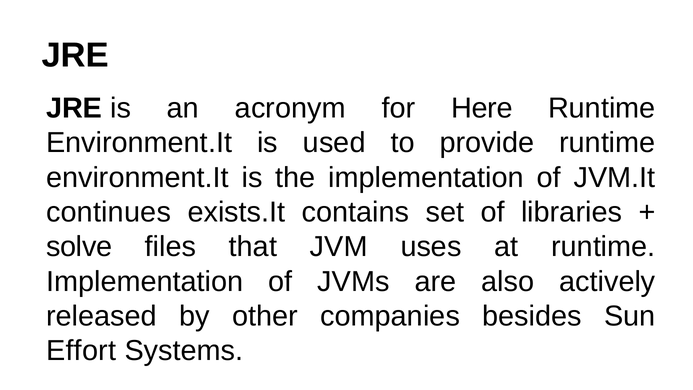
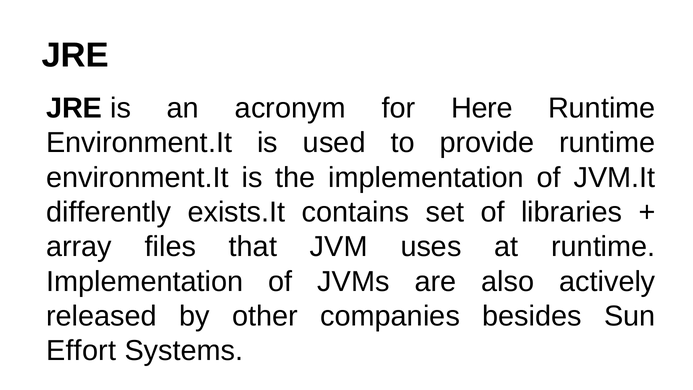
continues: continues -> differently (109, 212)
solve: solve -> array (79, 247)
